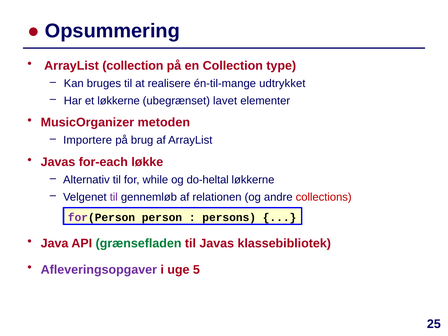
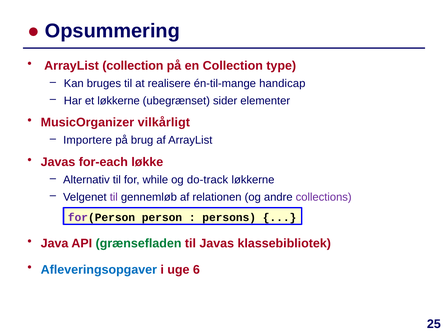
udtrykket: udtrykket -> handicap (282, 84)
lavet: lavet -> sider (225, 101)
metoden: metoden -> vilkårligt (164, 122)
do-heltal: do-heltal -> do-track (208, 180)
collections colour: red -> purple (324, 197)
Afleveringsopgaver colour: purple -> blue (99, 270)
5: 5 -> 6 (196, 270)
